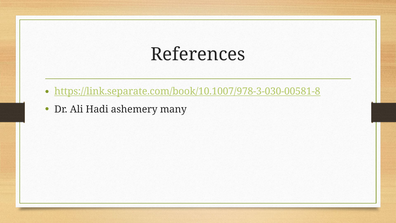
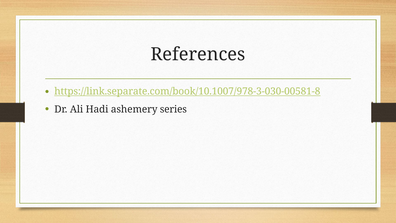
many: many -> series (173, 109)
